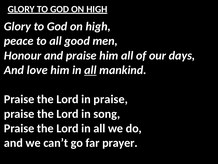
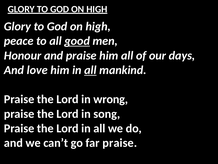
good underline: none -> present (77, 41)
in praise: praise -> wrong (111, 99)
far prayer: prayer -> praise (120, 143)
